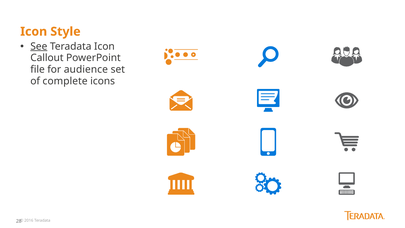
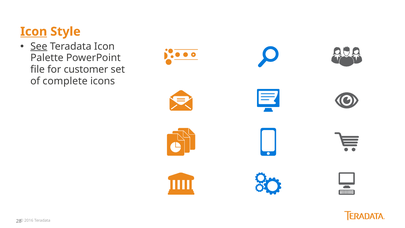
Icon underline: none -> present (34, 32)
Callout: Callout -> Palette (47, 58)
audience: audience -> customer (86, 69)
